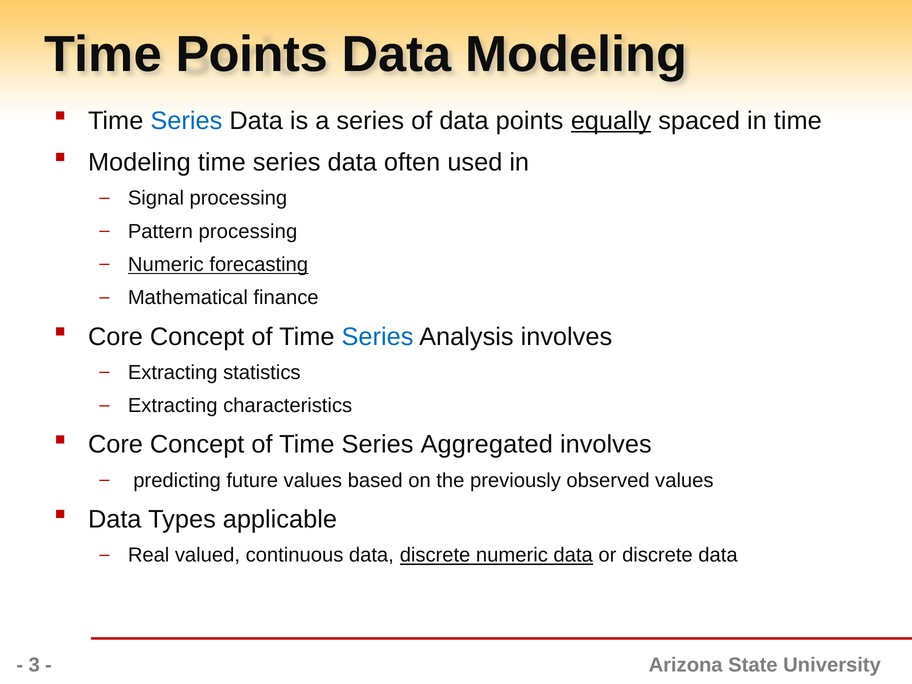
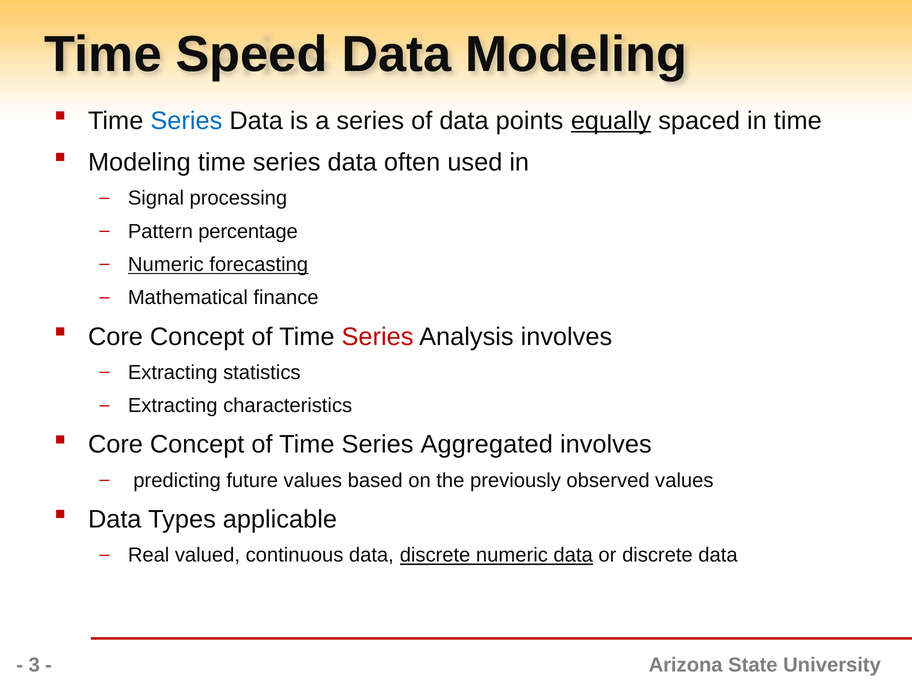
Time Points: Points -> Speed (252, 55)
Pattern processing: processing -> percentage (248, 231)
Series colour: blue -> red (378, 337)
